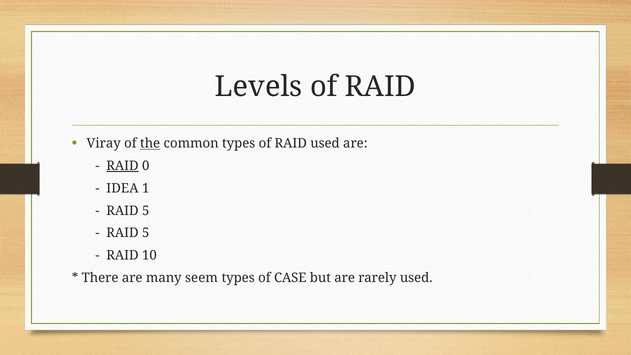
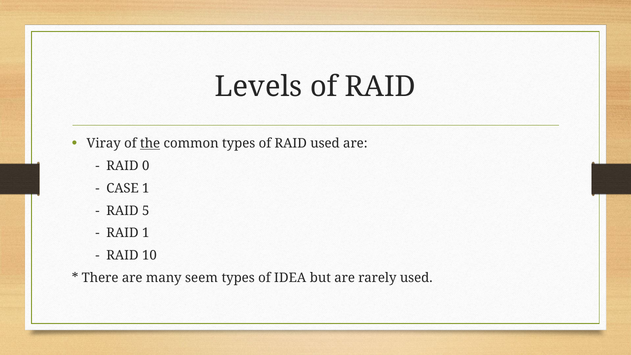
RAID underline: present -> none (122, 166)
IDEA: IDEA -> CASE (123, 188)
5: 5 -> 1 (146, 233)
CASE: CASE -> IDEA (290, 278)
